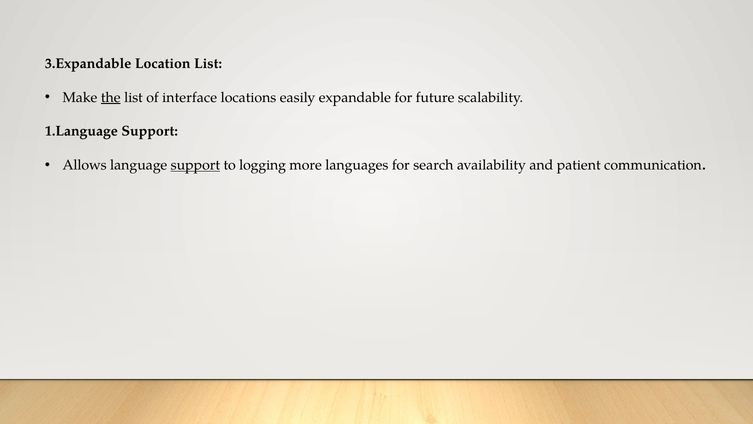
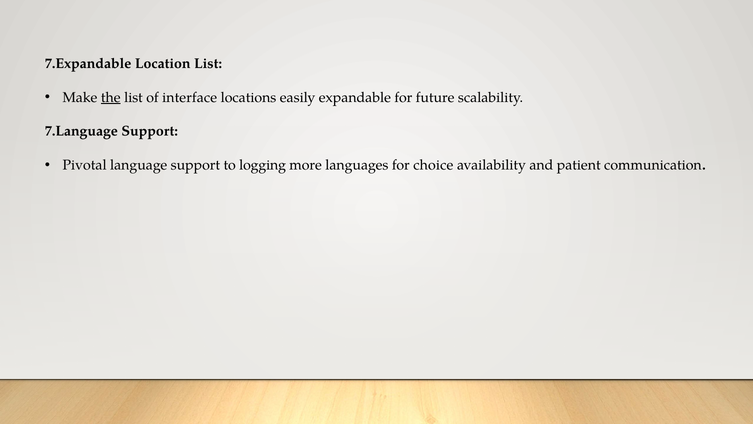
3.Expandable: 3.Expandable -> 7.Expandable (88, 63)
1.Language: 1.Language -> 7.Language (81, 131)
Allows: Allows -> Pivotal (85, 165)
support underline: present -> none (195, 165)
search: search -> choice (433, 165)
